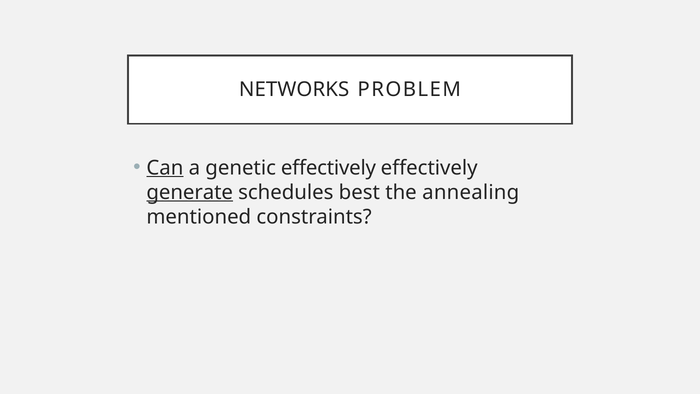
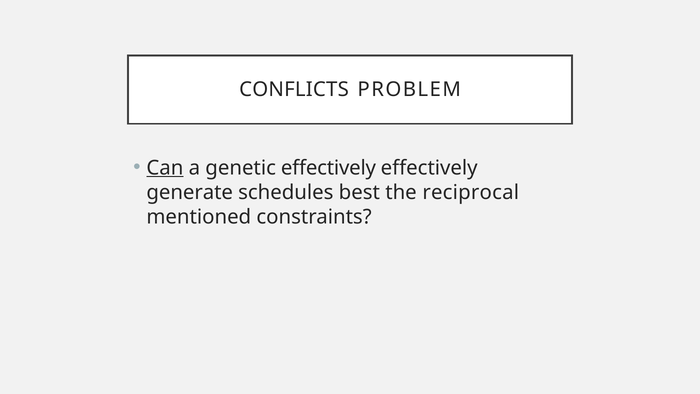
NETWORKS: NETWORKS -> CONFLICTS (294, 89)
generate underline: present -> none (190, 192)
annealing: annealing -> reciprocal (471, 192)
